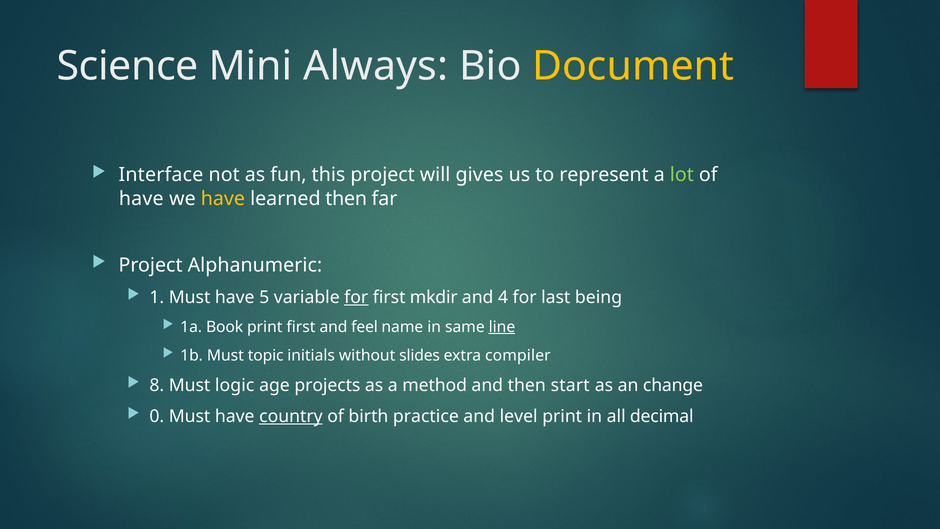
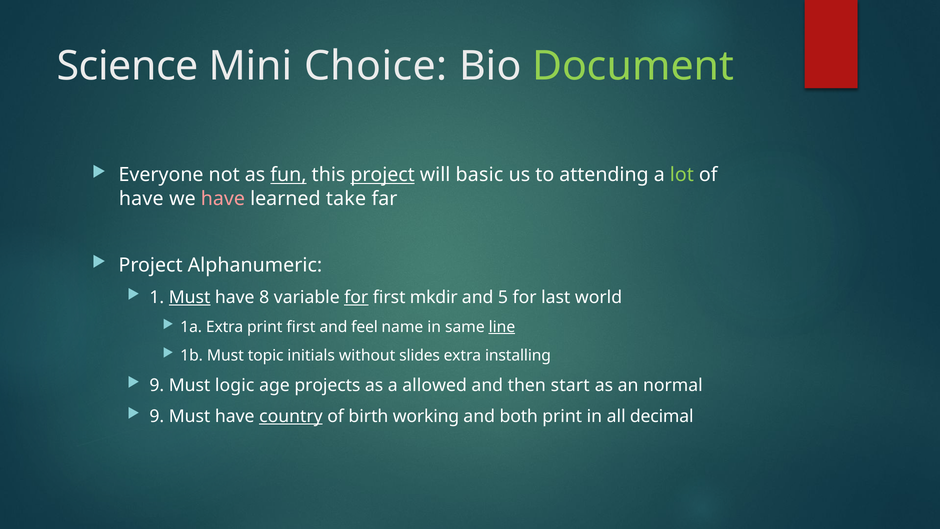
Always: Always -> Choice (376, 66)
Document colour: yellow -> light green (633, 66)
Interface: Interface -> Everyone (161, 175)
fun underline: none -> present (288, 175)
project underline: none -> present (383, 175)
gives: gives -> basic (479, 175)
represent: represent -> attending (604, 175)
have colour: yellow -> pink (223, 198)
learned then: then -> take (346, 198)
Must underline: none -> present (190, 297)
5: 5 -> 8 (264, 297)
4: 4 -> 5 (503, 297)
being: being -> world (599, 297)
1a Book: Book -> Extra (225, 327)
compiler: compiler -> installing (518, 355)
8: 8 -> 9 (157, 385)
method: method -> allowed (435, 385)
change: change -> normal (673, 385)
0: 0 -> 9 (157, 416)
practice: practice -> working (426, 416)
level: level -> both (519, 416)
